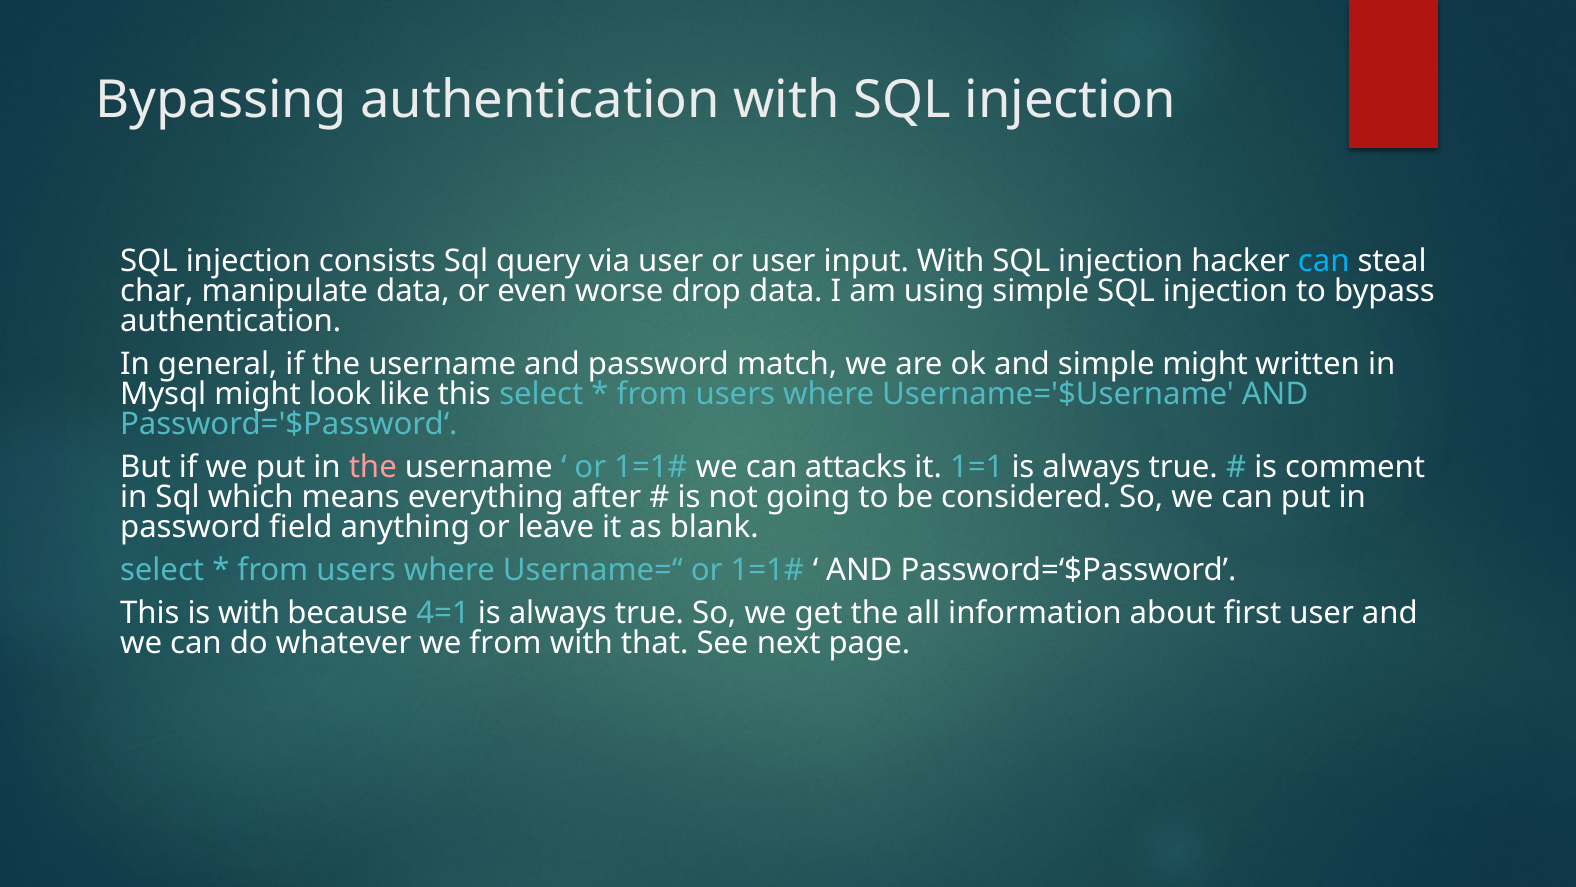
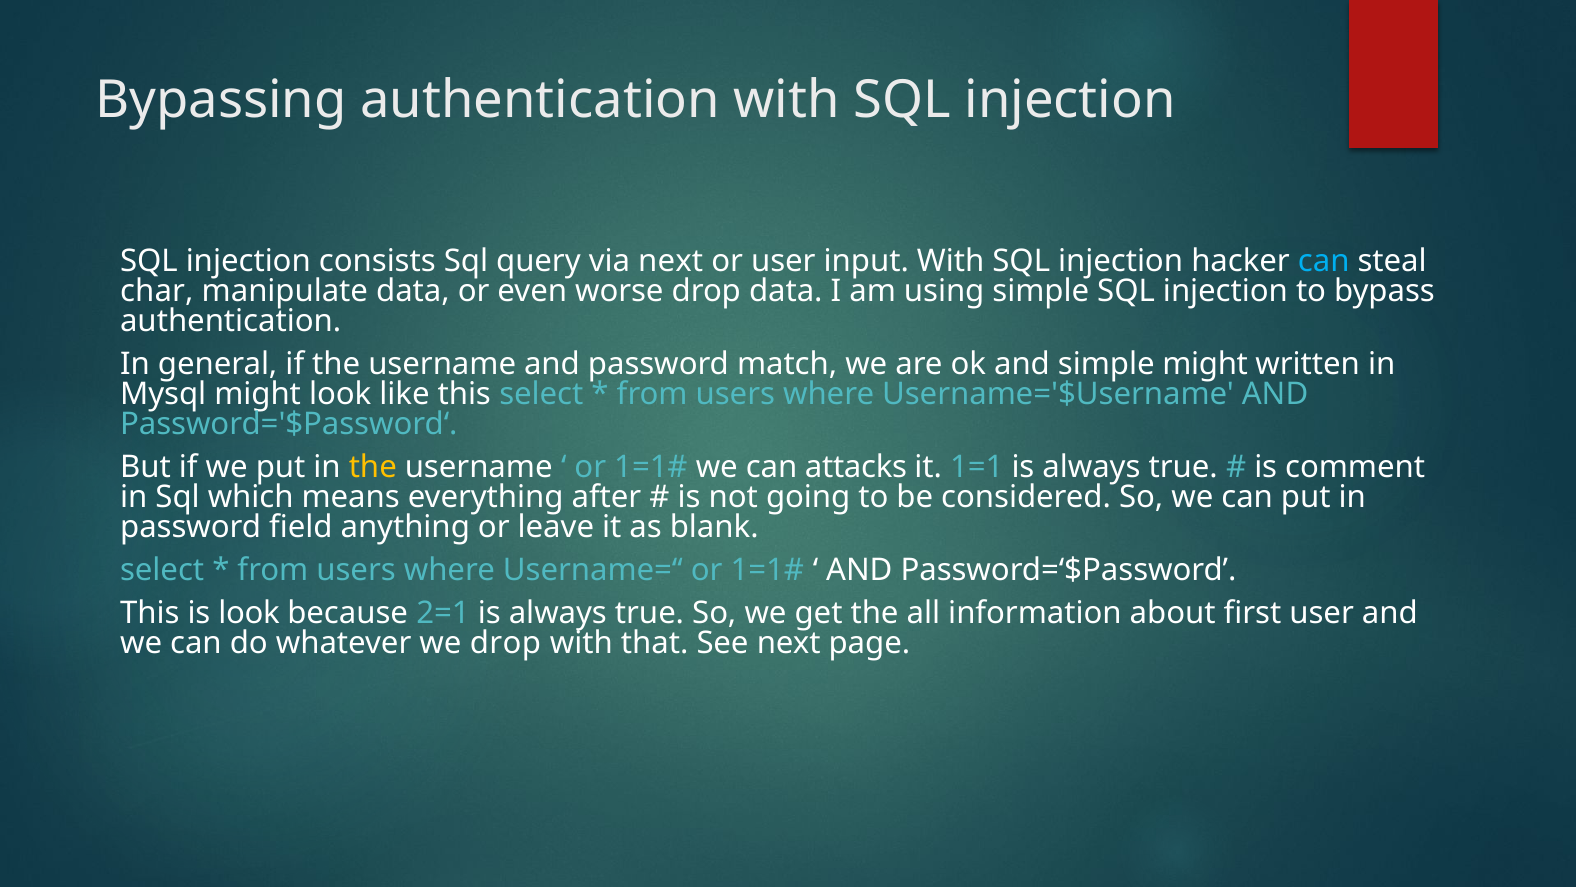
via user: user -> next (671, 262)
the colour: pink -> yellow (373, 467)
is with: with -> look (249, 613)
4=1: 4=1 -> 2=1 (443, 613)
we from: from -> drop (505, 643)
